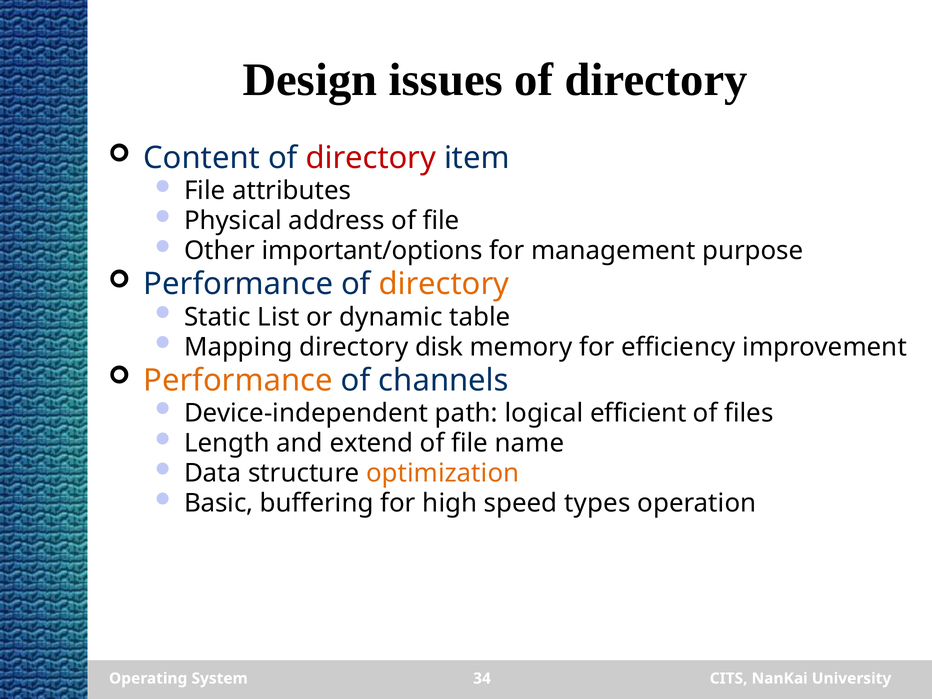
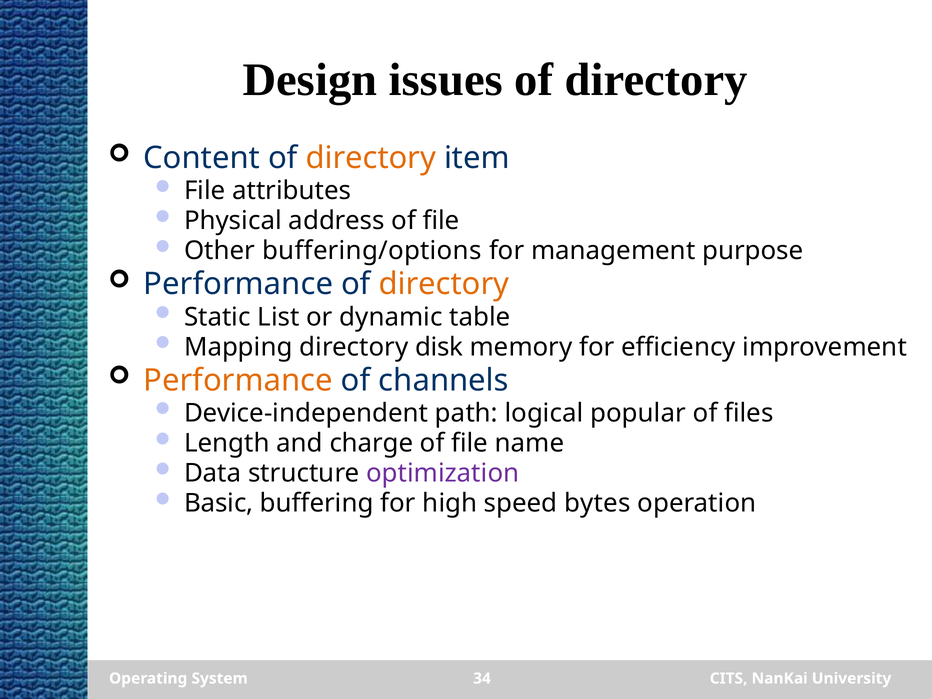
directory colour: red -> orange (371, 158)
important/options: important/options -> buffering/options (372, 251)
efficient: efficient -> popular (638, 413)
extend: extend -> charge (371, 443)
optimization colour: orange -> purple (443, 473)
types: types -> bytes (597, 503)
